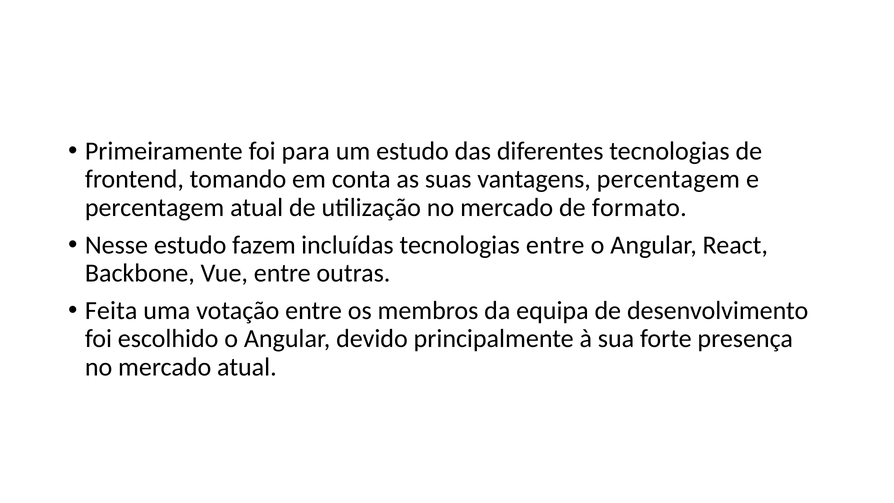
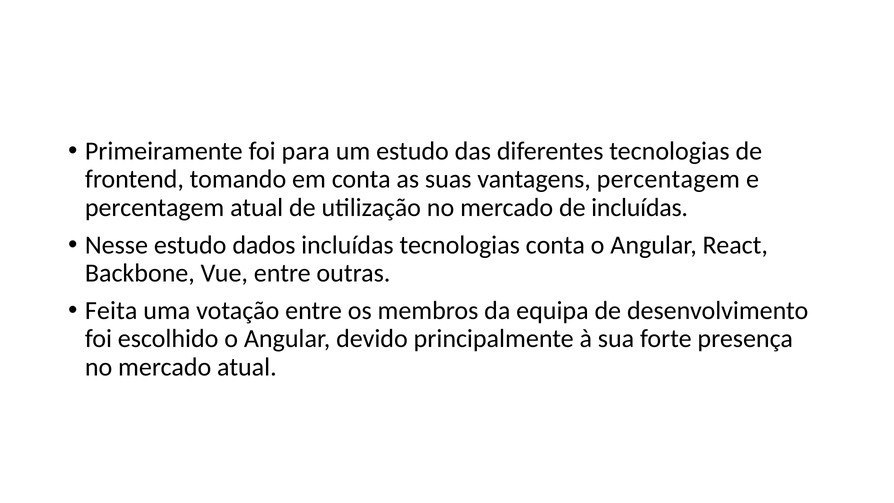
de formato: formato -> incluídas (640, 207)
fazem: fazem -> dados (264, 245)
tecnologias entre: entre -> conta (555, 245)
